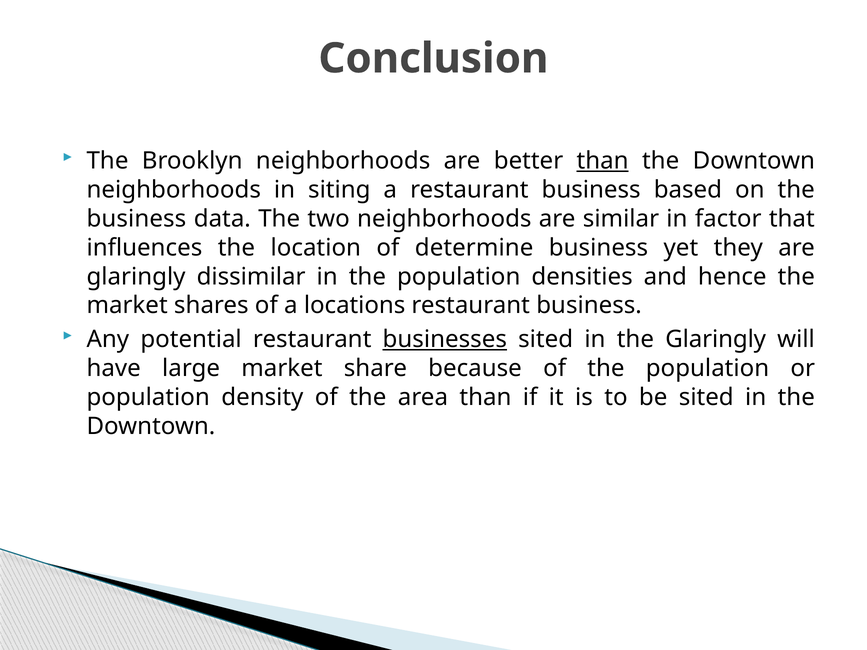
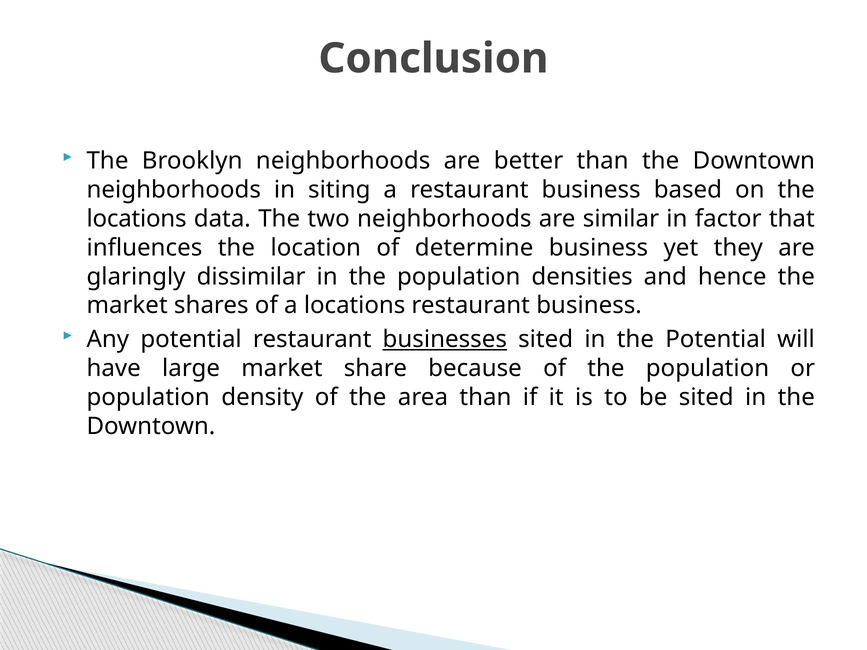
than underline: present -> none (603, 161)
business: business -> locations (137, 219)
the Glaringly: Glaringly -> Potential (716, 339)
